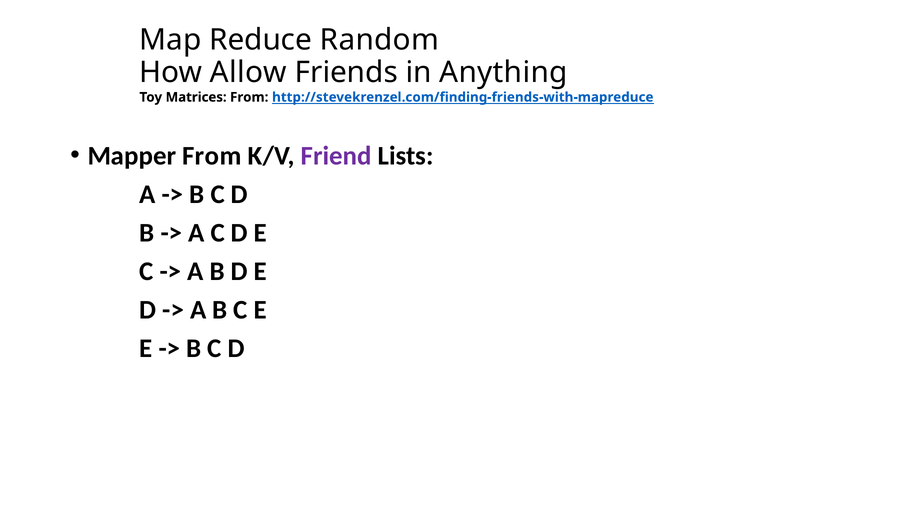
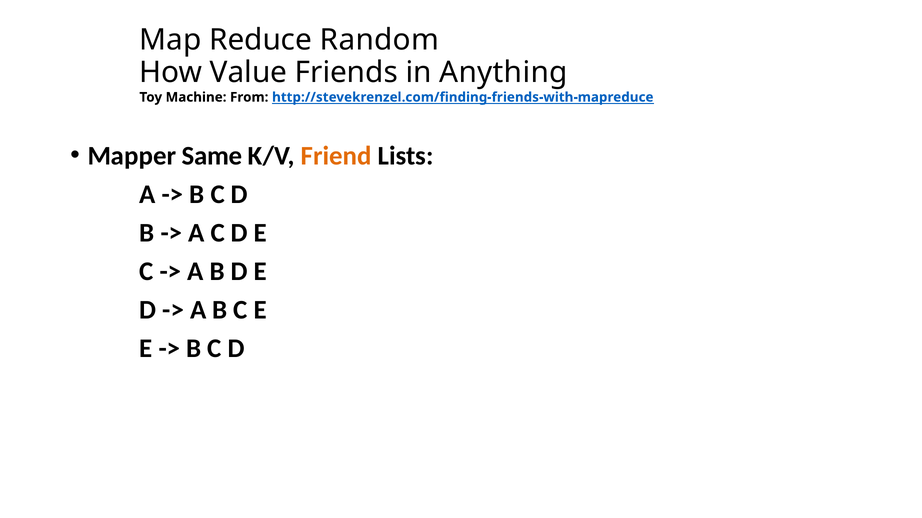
Allow: Allow -> Value (249, 72)
Matrices: Matrices -> Machine (196, 97)
Mapper From: From -> Same (212, 156)
Friend colour: purple -> orange (336, 156)
